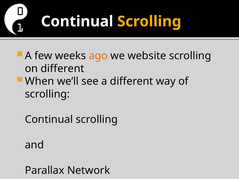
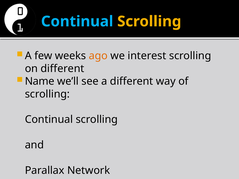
Continual colour: white -> light blue (77, 21)
website: website -> interest (147, 56)
When: When -> Name (40, 81)
